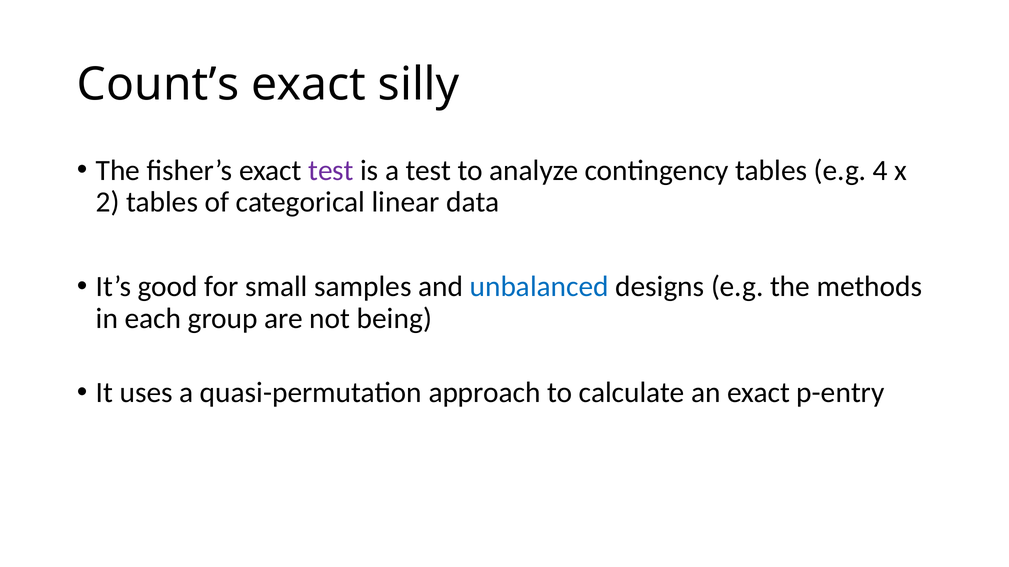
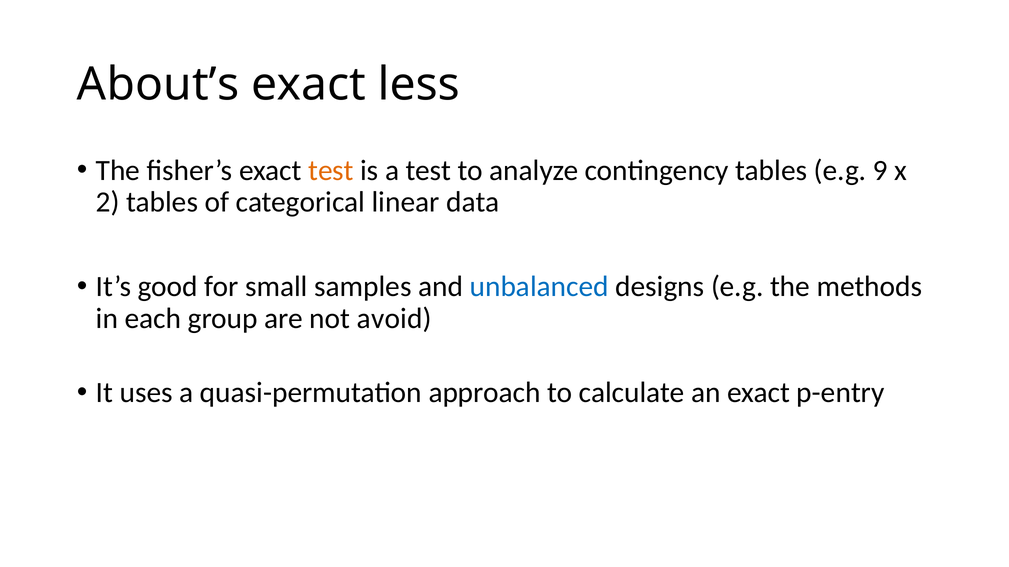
Count’s: Count’s -> About’s (158, 85)
silly: silly -> less (419, 85)
test colour: purple -> orange (331, 171)
4: 4 -> 9 (880, 171)
being: being -> avoid (394, 319)
